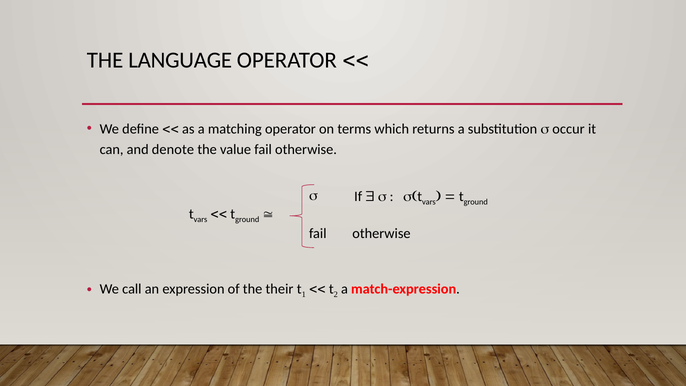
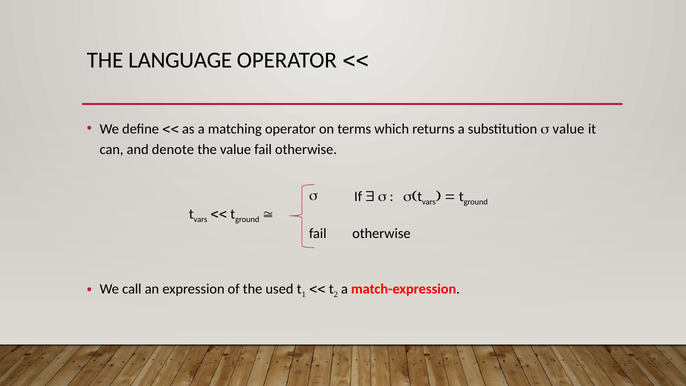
occur: occur -> value (568, 129)
their: their -> used (279, 289)
